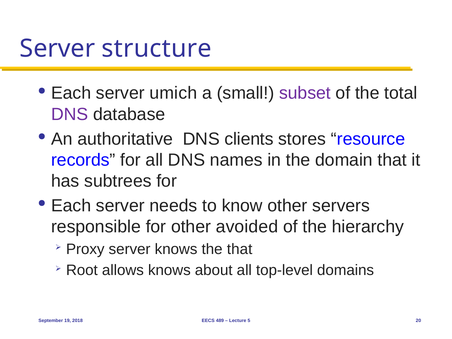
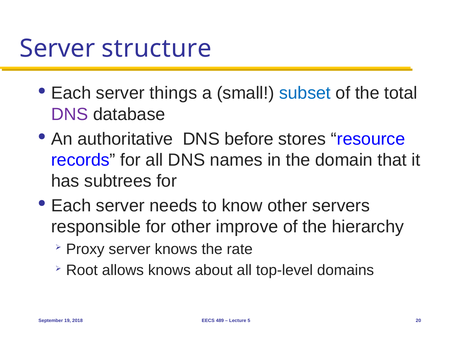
umich: umich -> things (173, 93)
subset colour: purple -> blue (305, 93)
clients: clients -> before (249, 139)
avoided: avoided -> improve (247, 227)
the that: that -> rate (240, 249)
